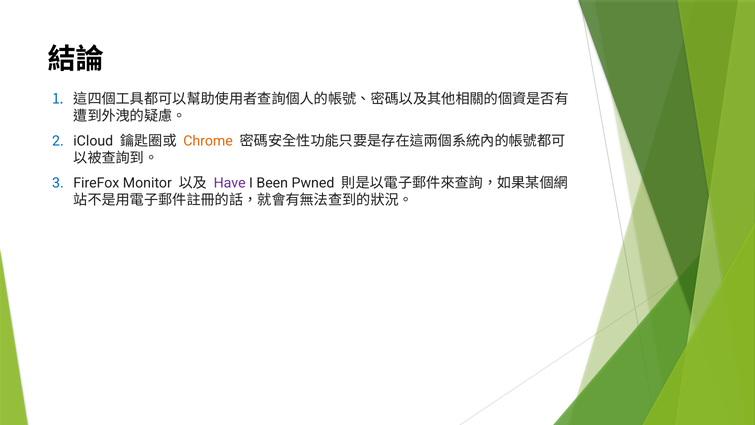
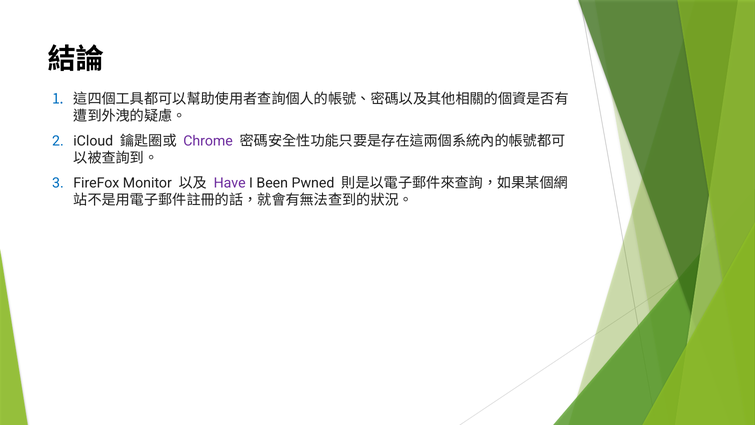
Chrome colour: orange -> purple (208, 141)
